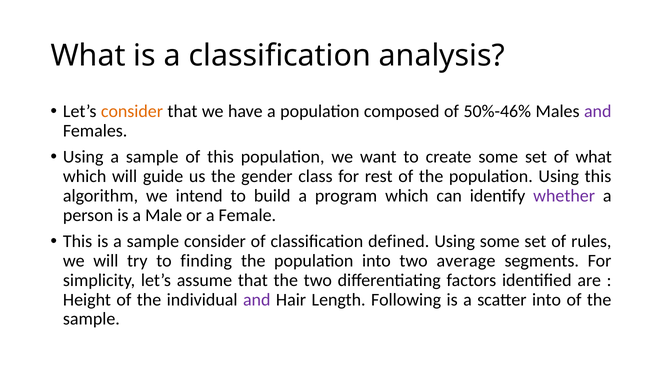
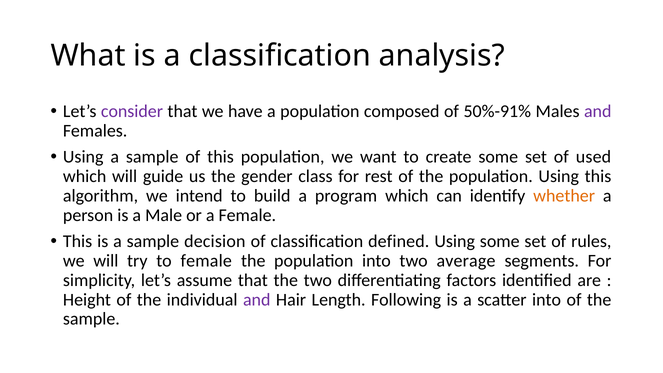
consider colour: orange -> purple (132, 111)
50%-46%: 50%-46% -> 50%-91% (497, 111)
of what: what -> used (594, 157)
whether colour: purple -> orange (564, 196)
sample consider: consider -> decision (215, 241)
to finding: finding -> female (206, 261)
